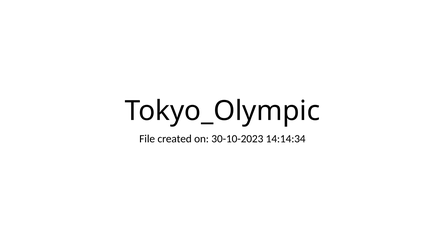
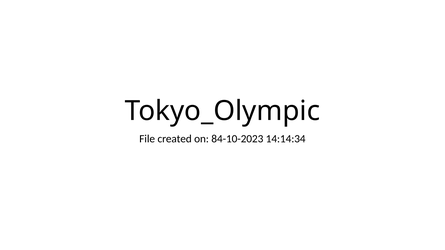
30-10-2023: 30-10-2023 -> 84-10-2023 (237, 139)
